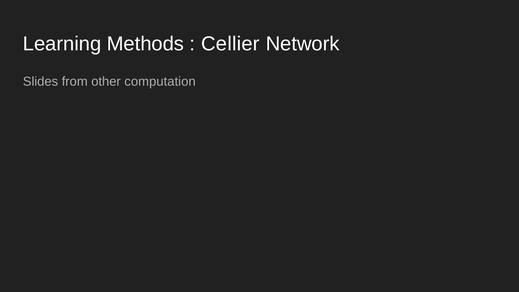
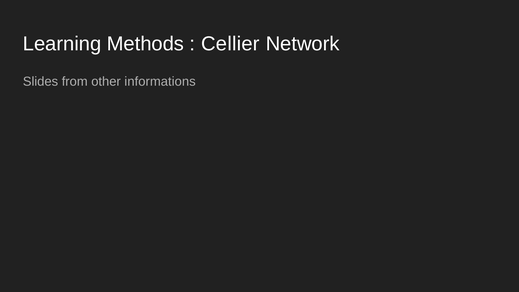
computation: computation -> informations (160, 82)
